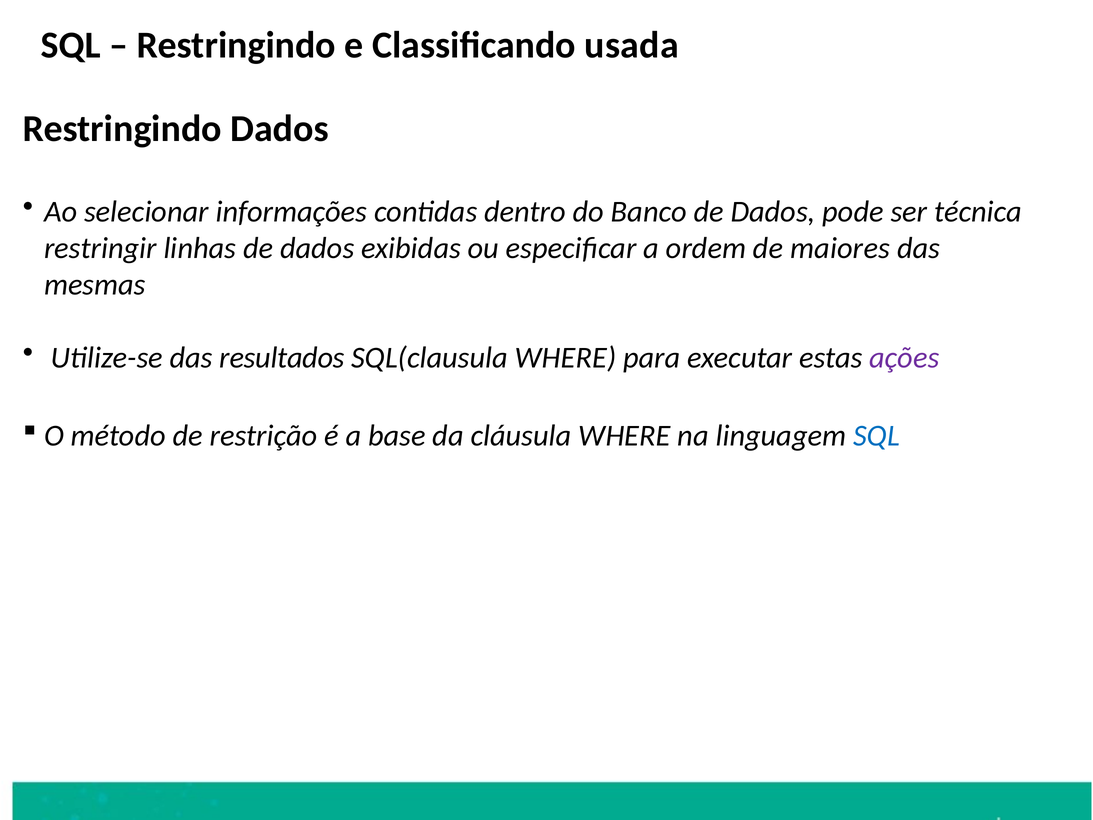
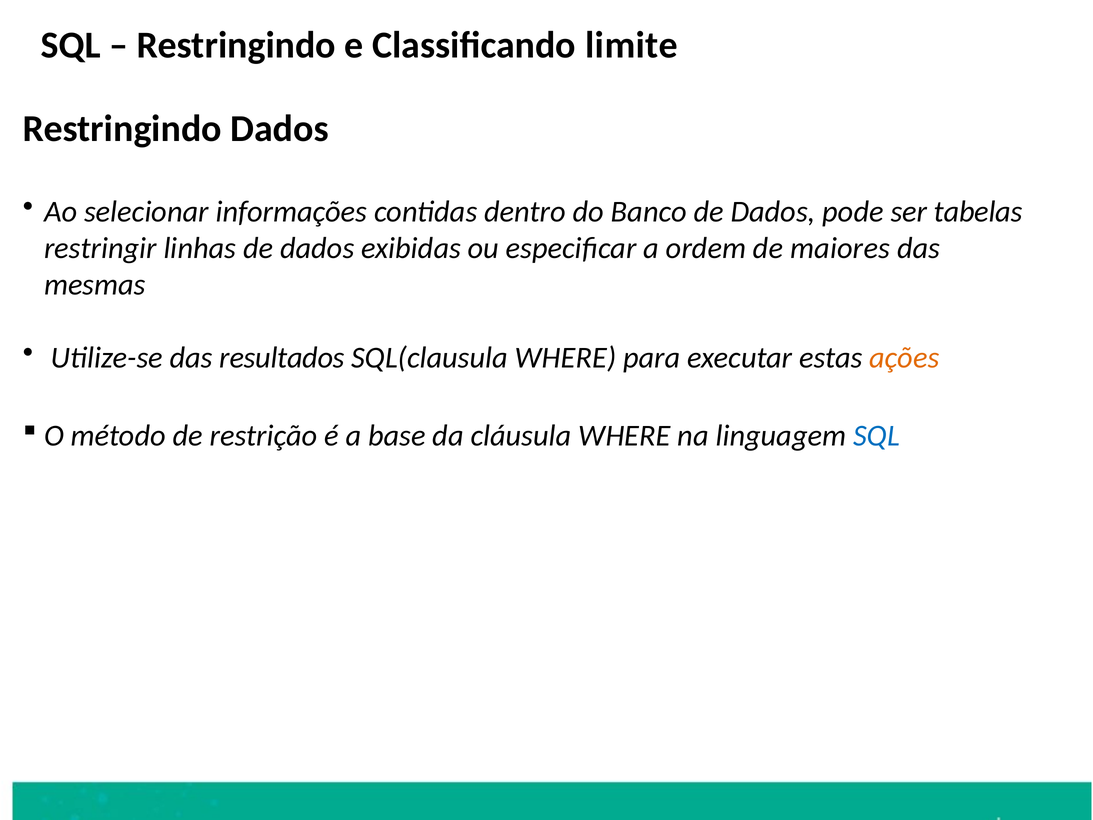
usada: usada -> limite (632, 45)
técnica: técnica -> tabelas (978, 212)
ações colour: purple -> orange (904, 358)
